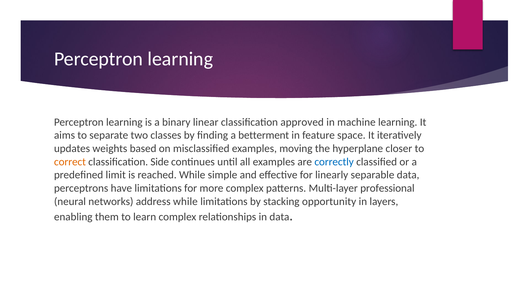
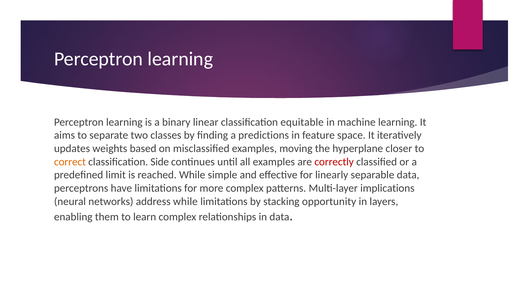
approved: approved -> equitable (302, 122)
betterment: betterment -> predictions (264, 136)
correctly colour: blue -> red (334, 162)
professional: professional -> implications (387, 189)
